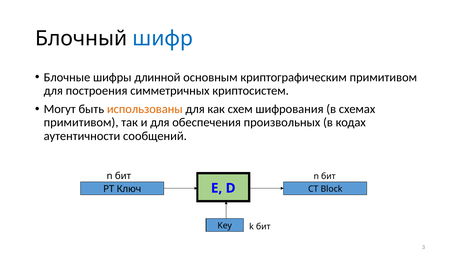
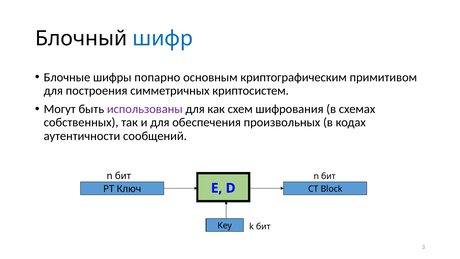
длинной: длинной -> попарно (157, 77)
использованы colour: orange -> purple (145, 109)
примитивом: примитивом -> собственных (81, 122)
